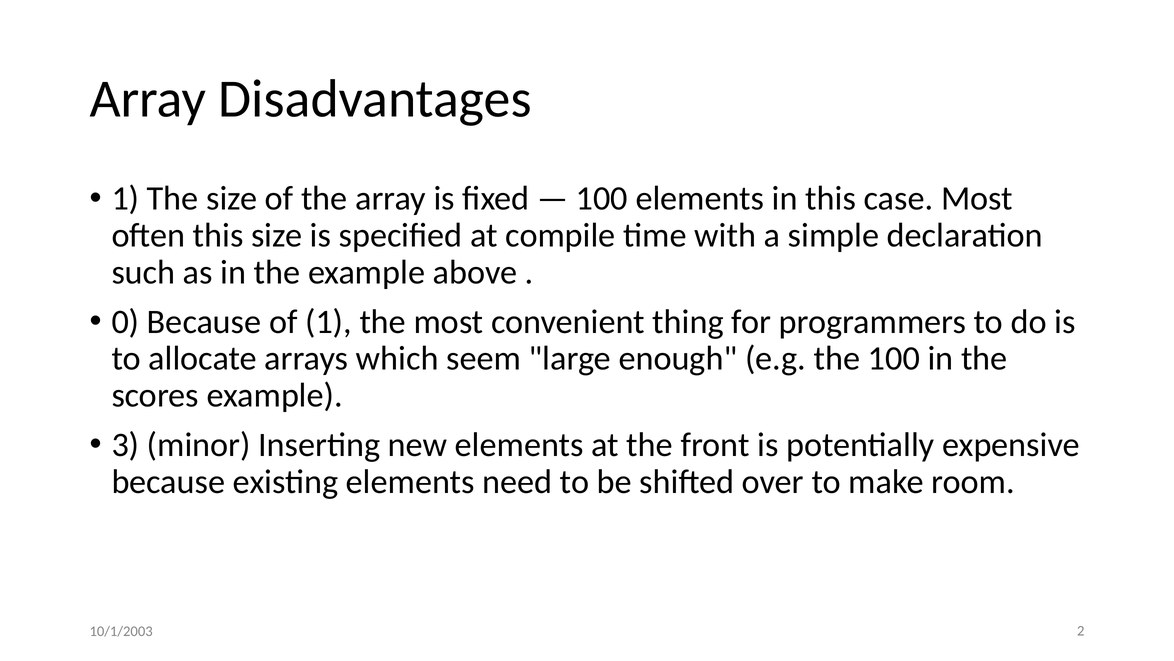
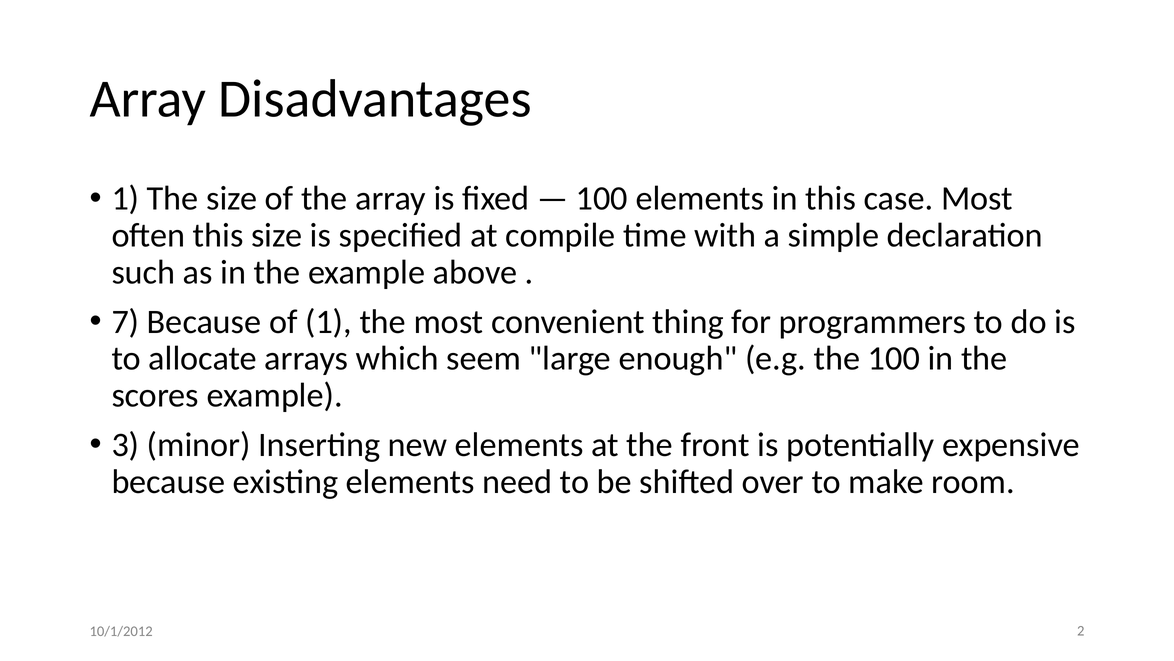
0: 0 -> 7 (125, 321)
10/1/2003: 10/1/2003 -> 10/1/2012 (121, 631)
